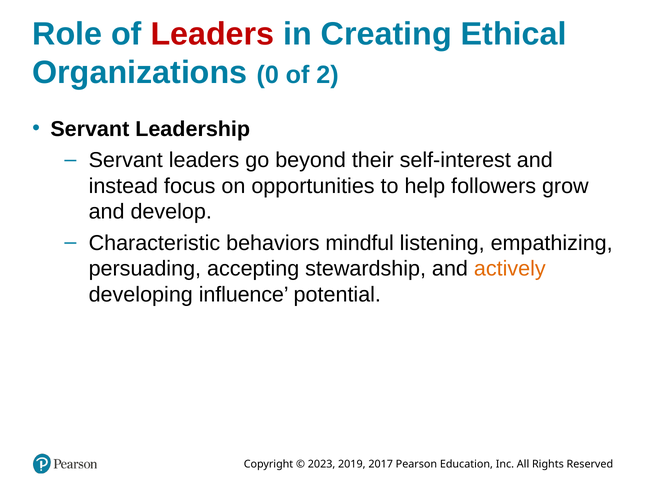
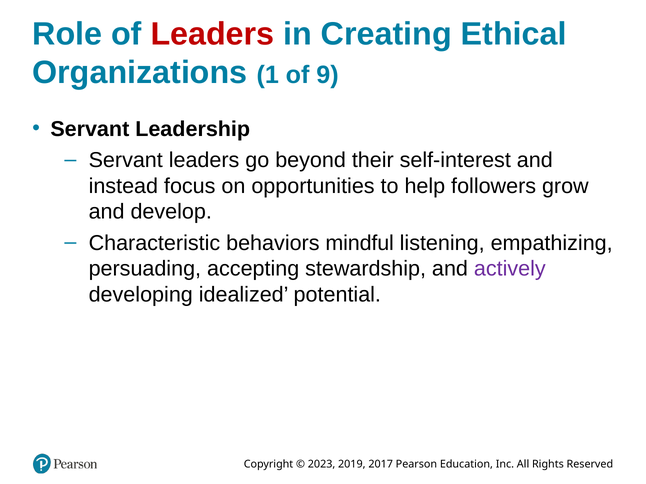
0: 0 -> 1 (268, 75)
2: 2 -> 9 (328, 75)
actively colour: orange -> purple (510, 269)
influence: influence -> idealized (244, 295)
